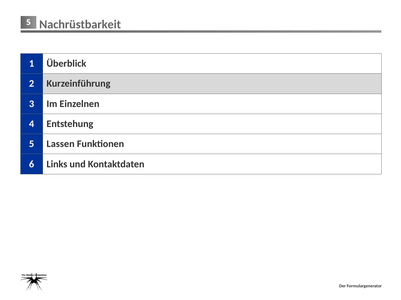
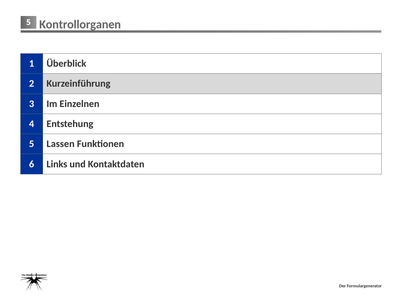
Nachrüstbarkeit: Nachrüstbarkeit -> Kontrollorganen (80, 25)
